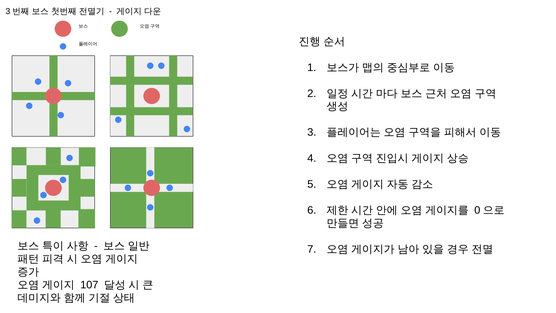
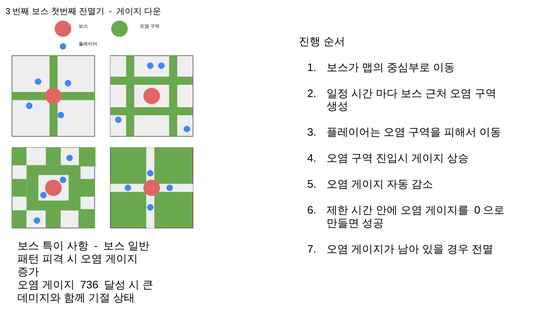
107: 107 -> 736 (89, 285)
